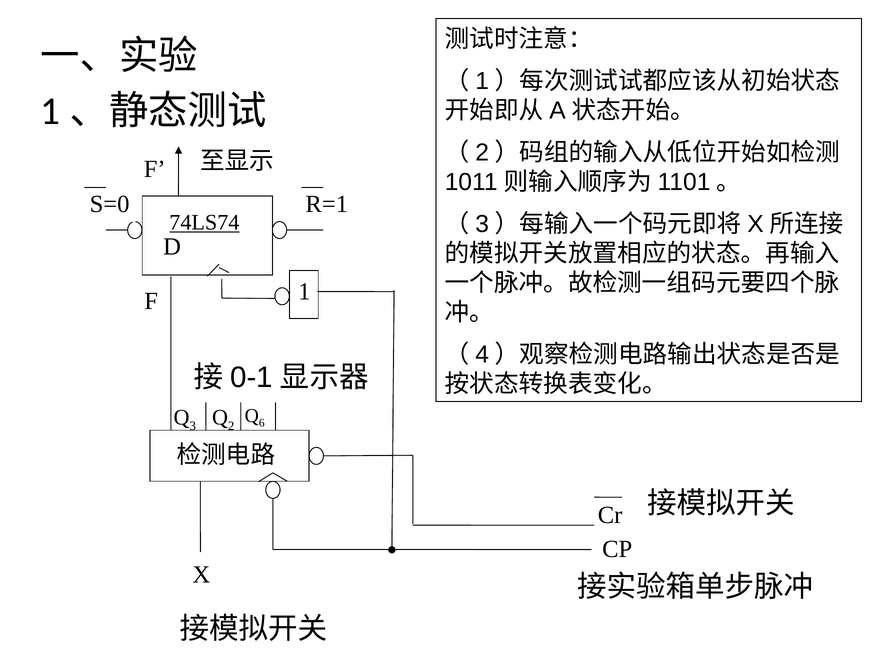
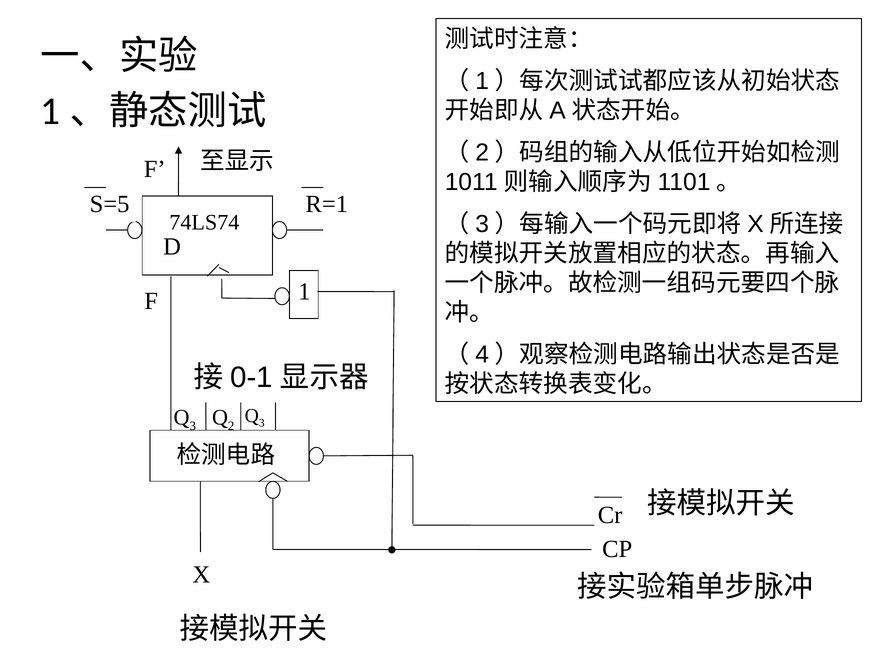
S=0: S=0 -> S=5 (110, 204)
74LS74 underline: present -> none (204, 222)
6: 6 -> 3 (262, 423)
